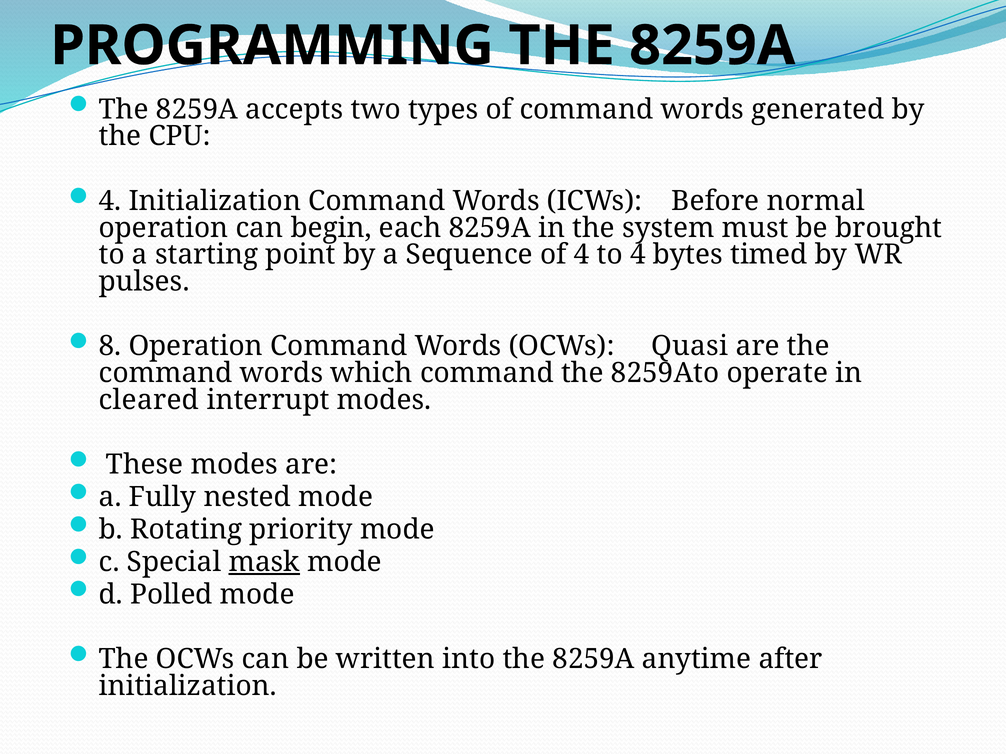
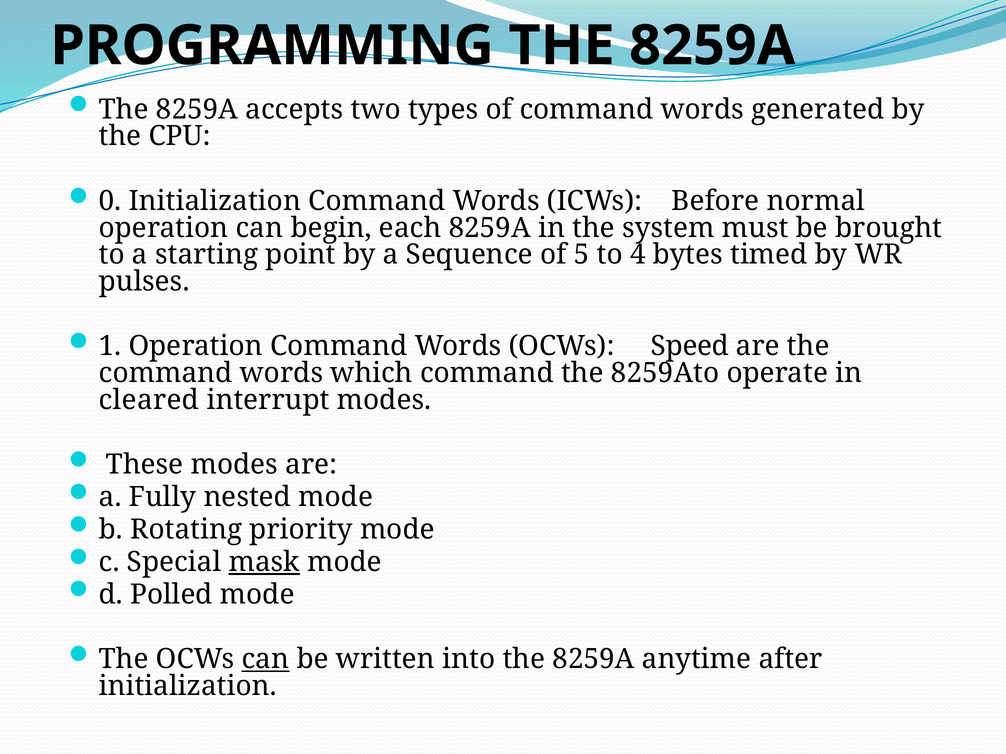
4: 4 -> 0 (110, 201)
of 4: 4 -> 5 (582, 255)
8: 8 -> 1 (110, 346)
Quasi: Quasi -> Speed (690, 346)
can underline: none -> present (265, 660)
